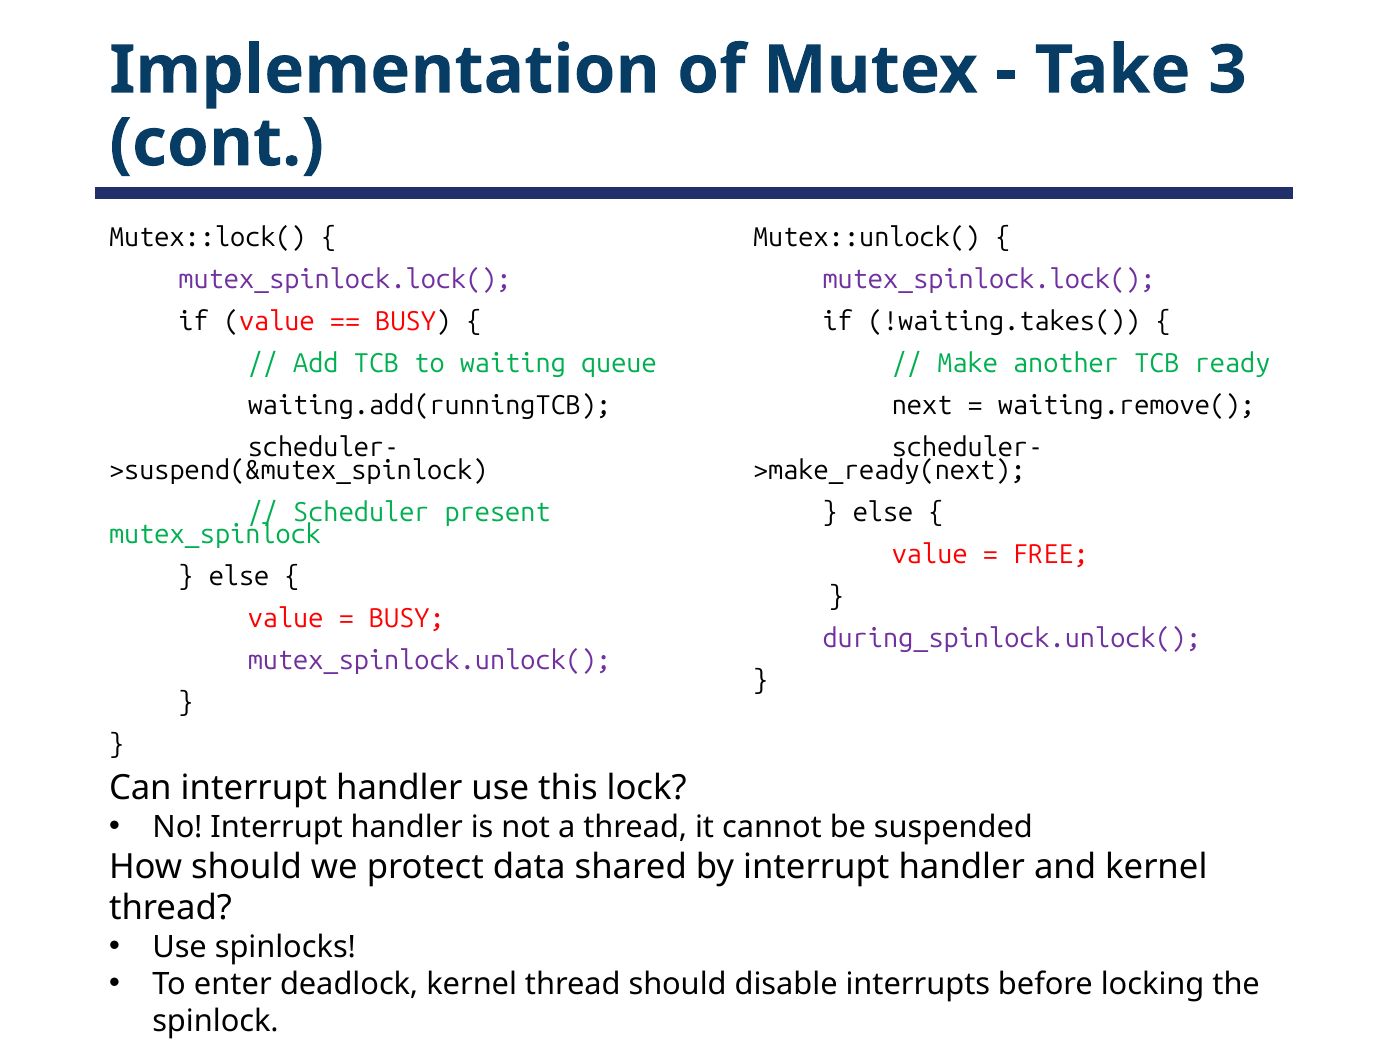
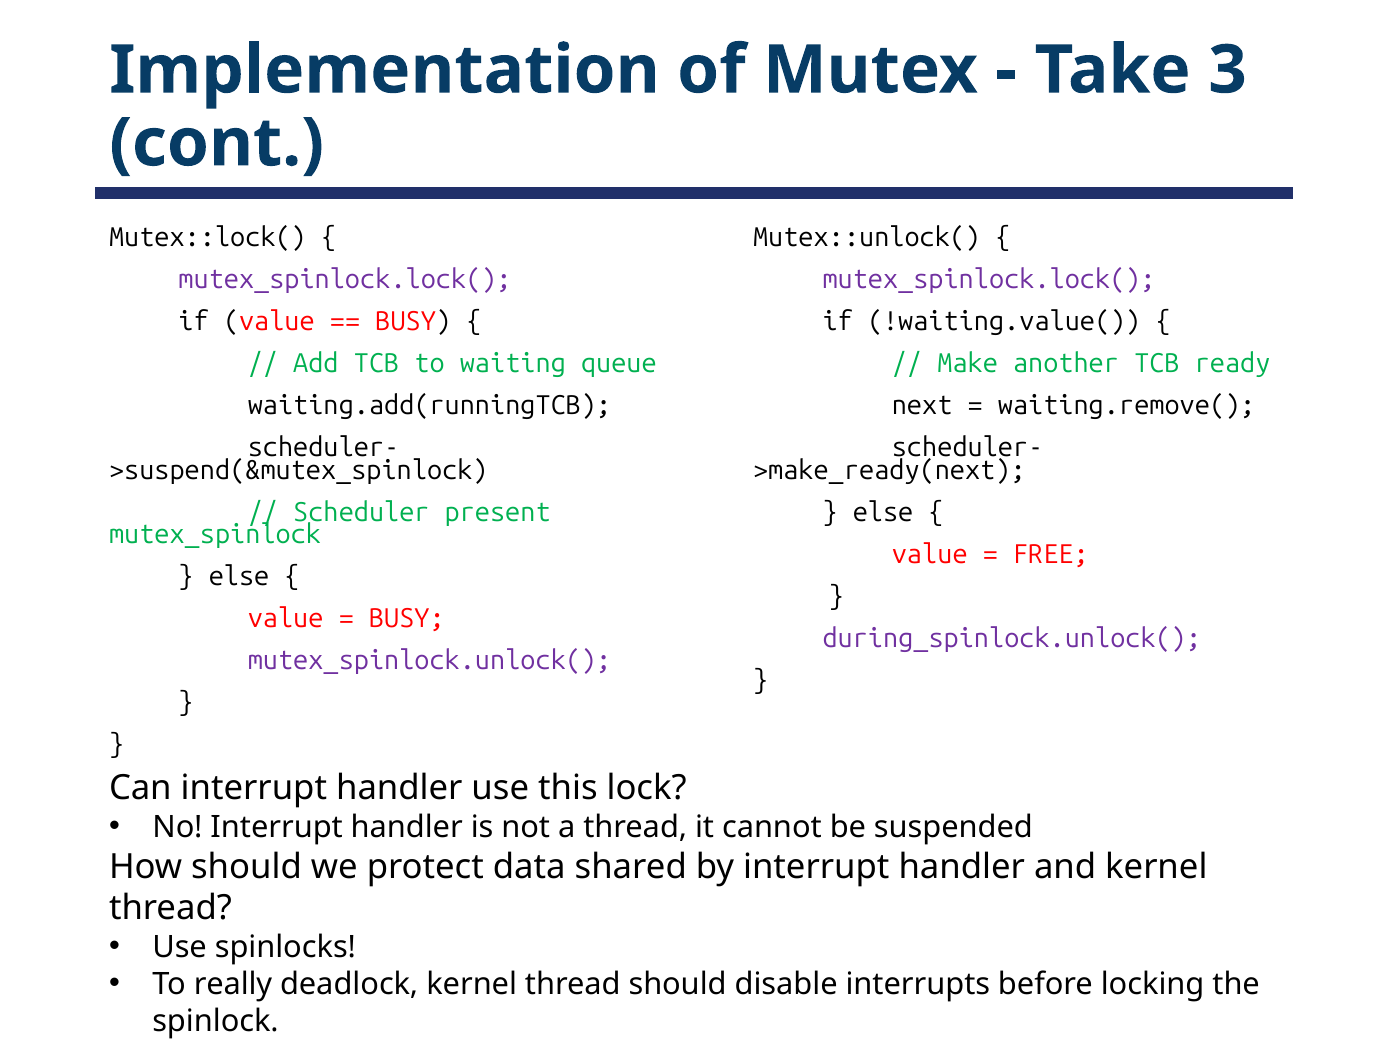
!waiting.takes(: !waiting.takes( -> !waiting.value( (1004, 322)
enter: enter -> really (233, 985)
